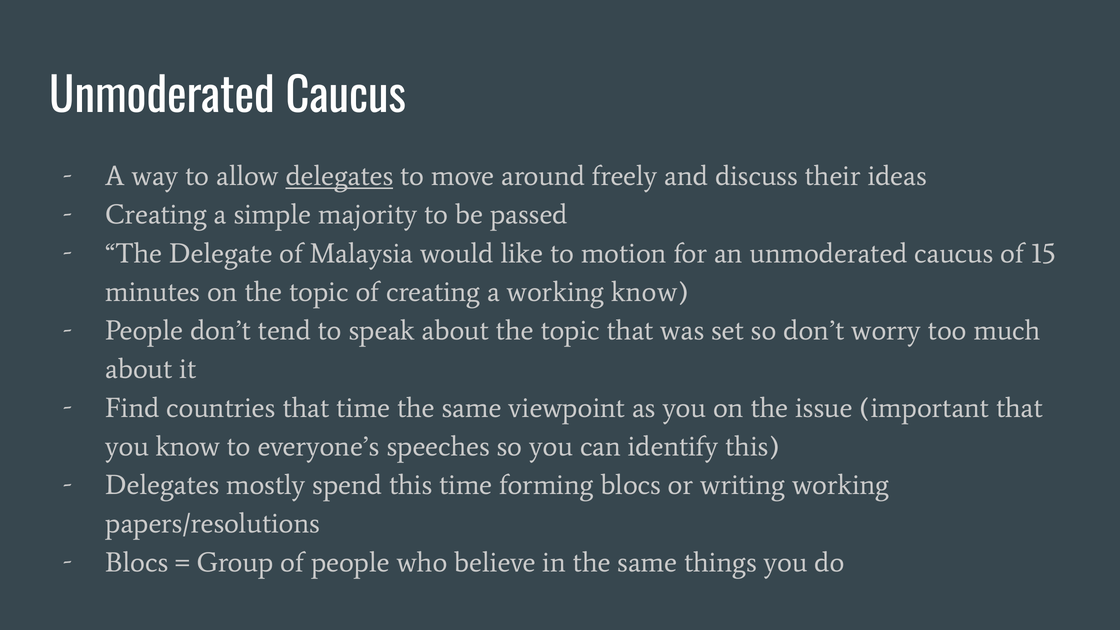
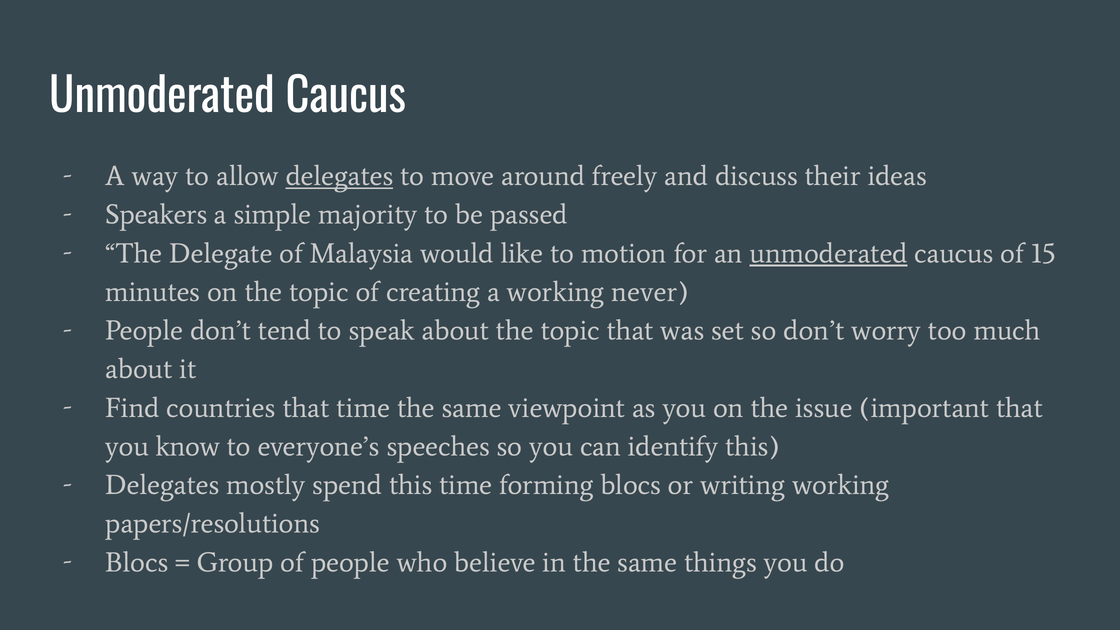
Creating: Creating -> Speakers (156, 215)
unmoderated underline: none -> present (829, 253)
working know: know -> never (650, 292)
